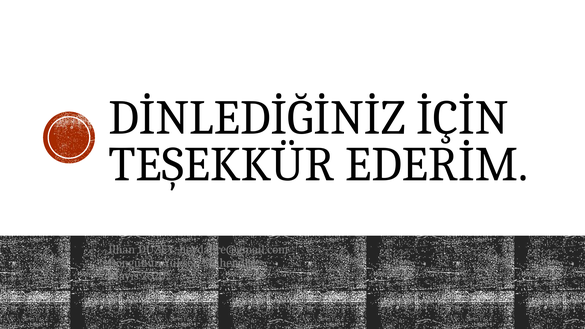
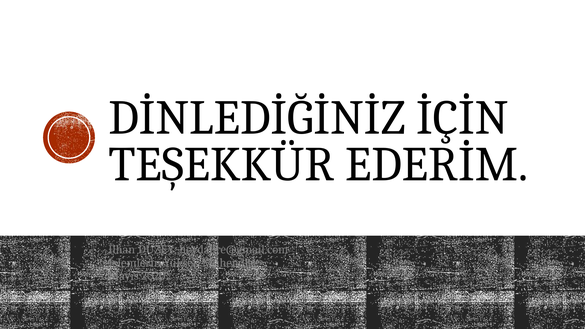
Döngünün: Döngünün -> Işlemlerin (135, 263)
